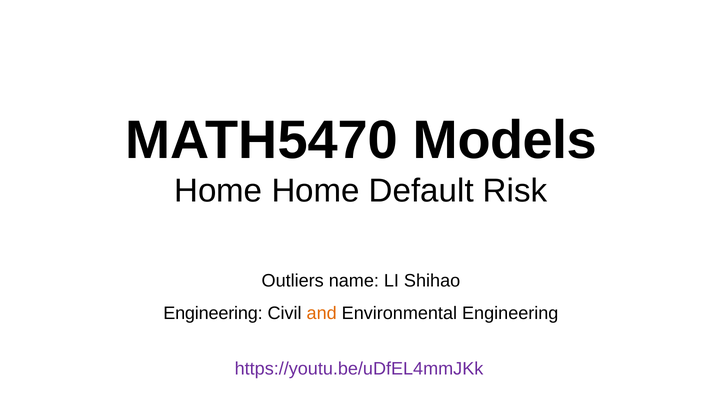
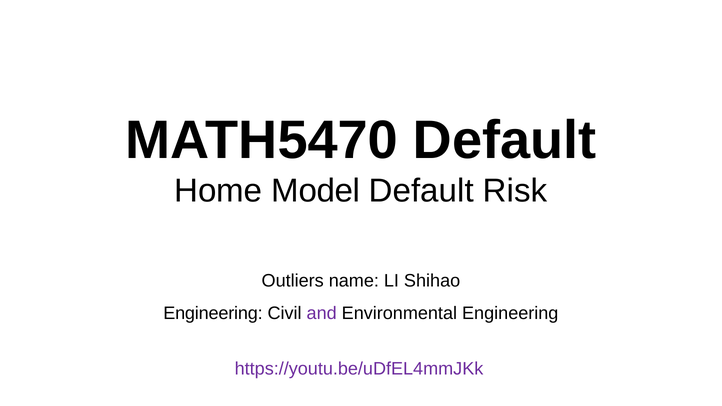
MATH5470 Models: Models -> Default (505, 140)
Home Home: Home -> Model (316, 191)
and colour: orange -> purple (322, 314)
